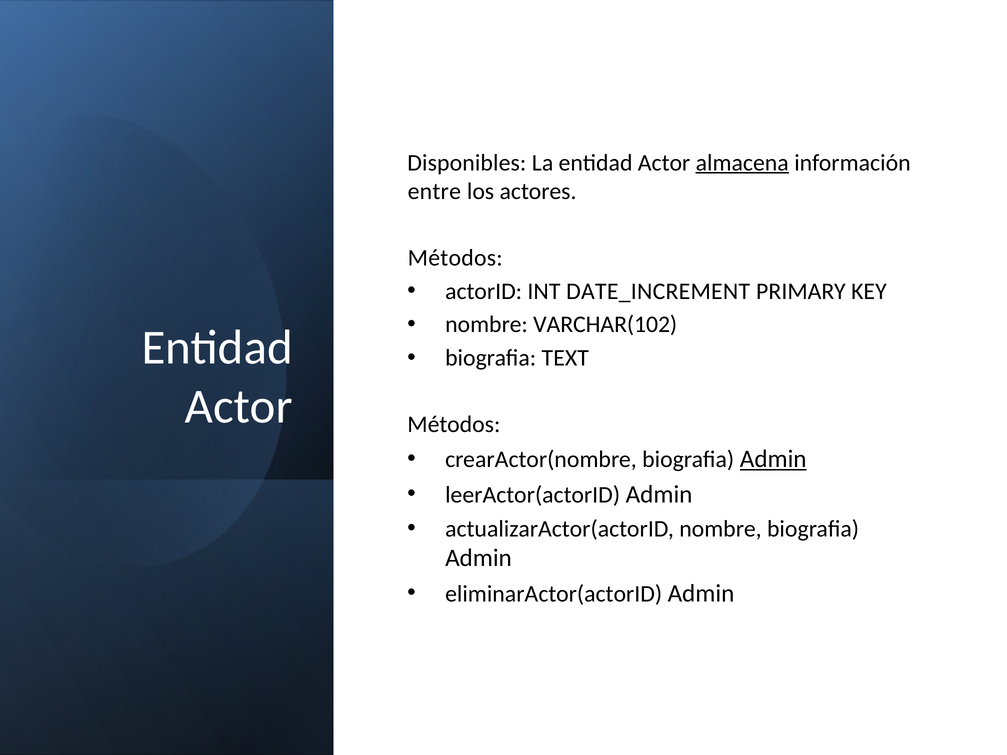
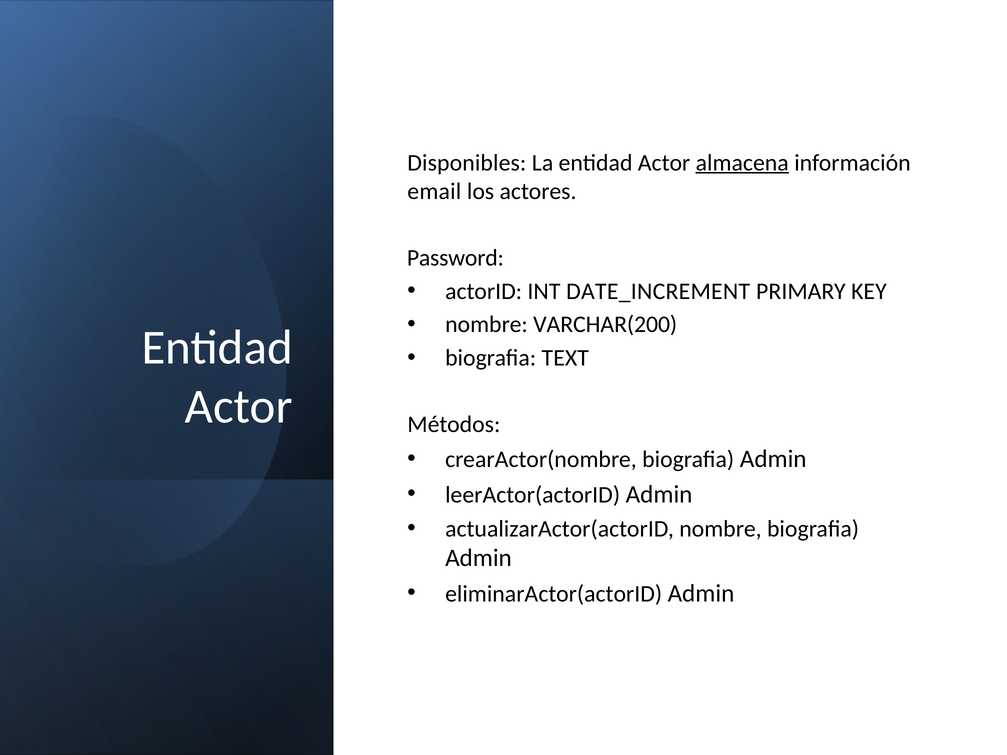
entre: entre -> email (434, 191)
Métodos: Métodos -> Password (455, 258)
VARCHAR(102: VARCHAR(102 -> VARCHAR(200 (605, 325)
Admin underline: present -> none (773, 459)
